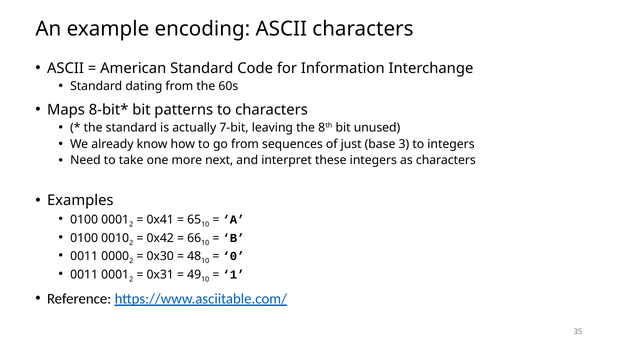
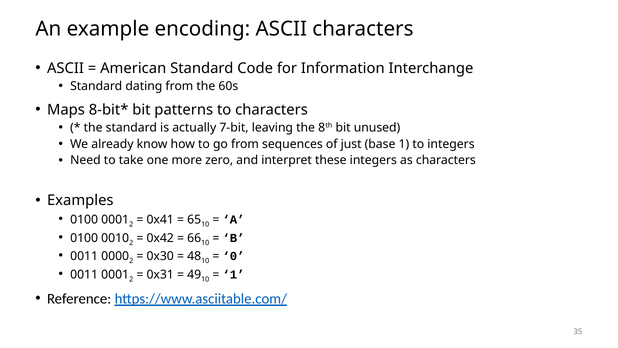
base 3: 3 -> 1 (404, 144)
next: next -> zero (219, 160)
